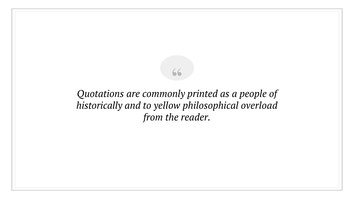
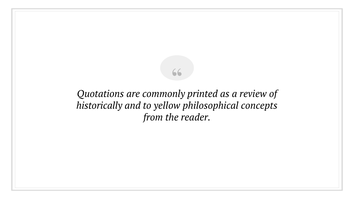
people: people -> review (253, 94)
overload: overload -> concepts (259, 106)
